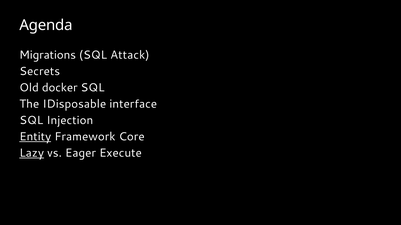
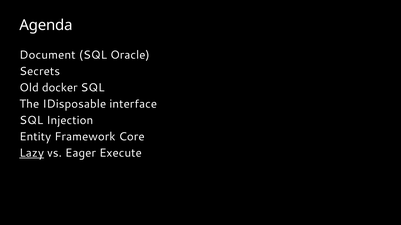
Migrations: Migrations -> Document (47, 55)
Attack: Attack -> Oracle (130, 55)
Entity underline: present -> none (35, 137)
